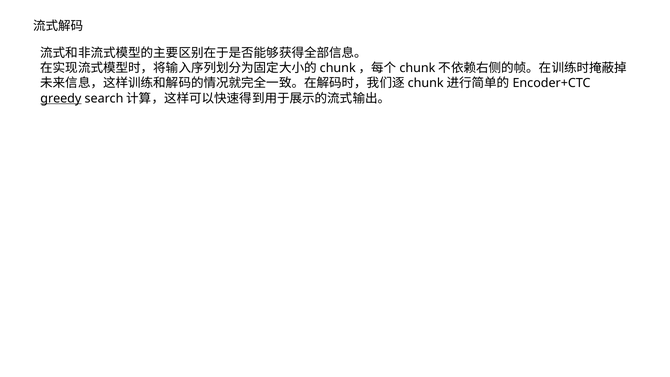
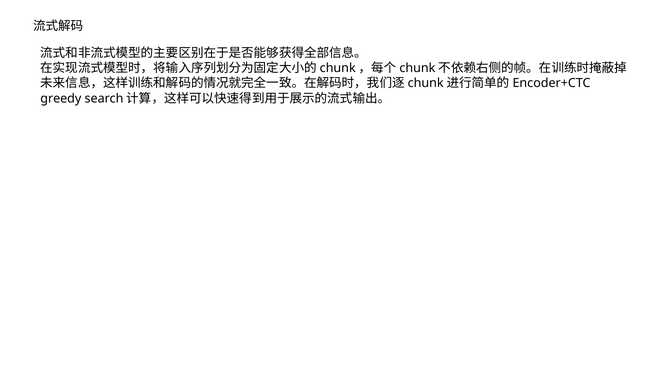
greedy underline: present -> none (61, 98)
